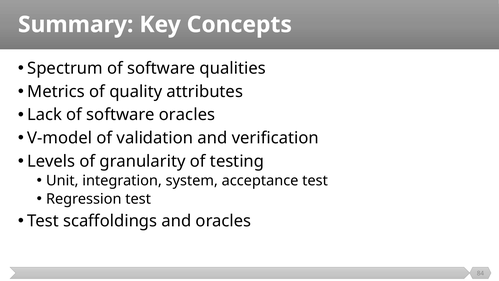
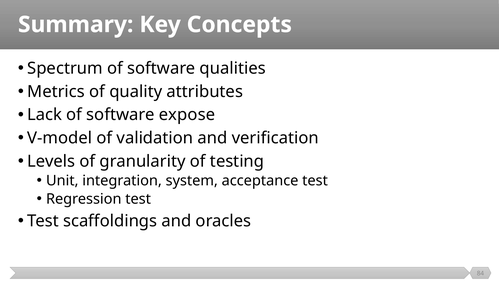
software oracles: oracles -> expose (187, 115)
